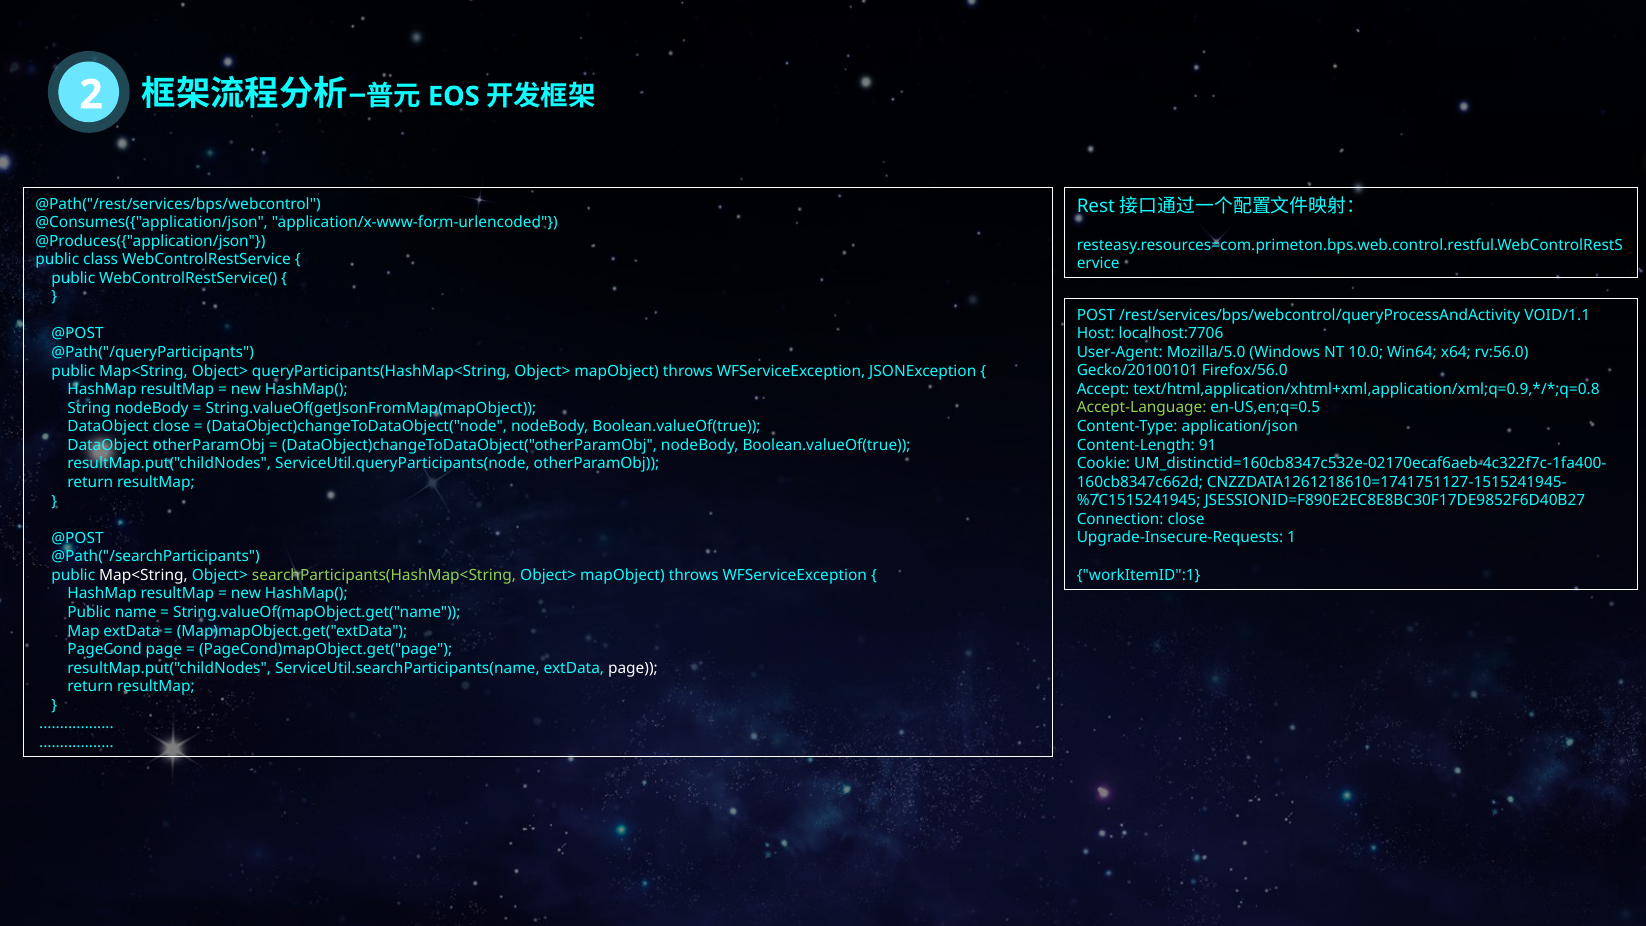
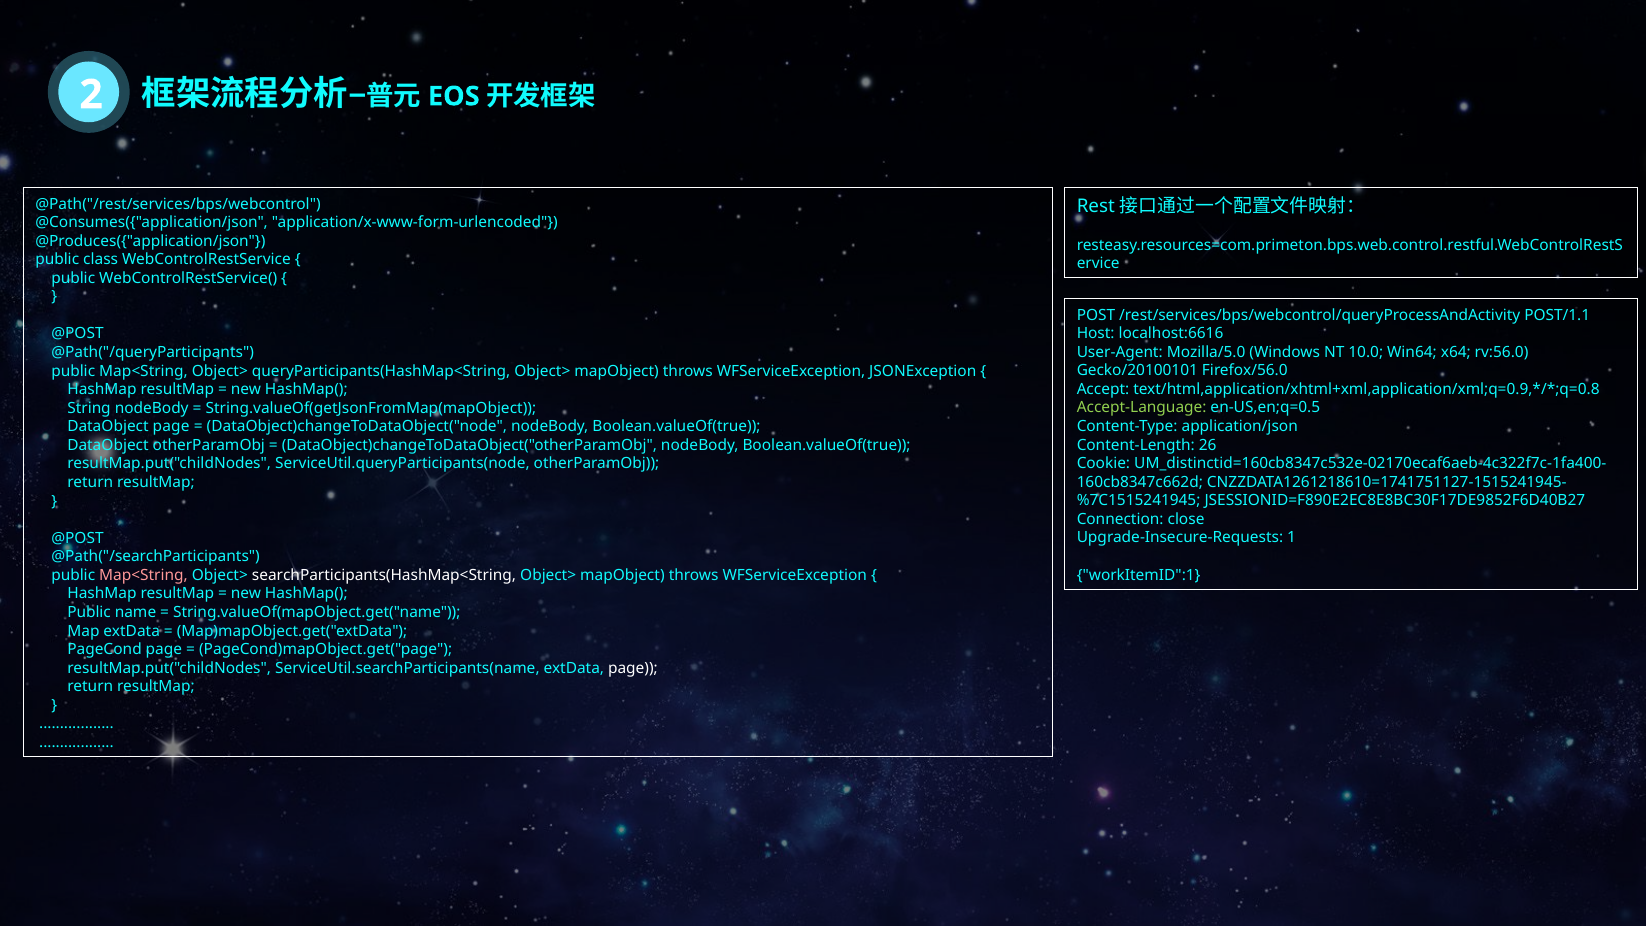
VOID/1.1: VOID/1.1 -> POST/1.1 (1557, 315)
localhost:7706: localhost:7706 -> localhost:6616 (1171, 333)
DataObject close: close -> page (171, 427)
91: 91 -> 26 (1208, 445)
Map<String colour: white -> pink (143, 575)
searchParticipants(HashMap<String colour: light green -> white (384, 575)
